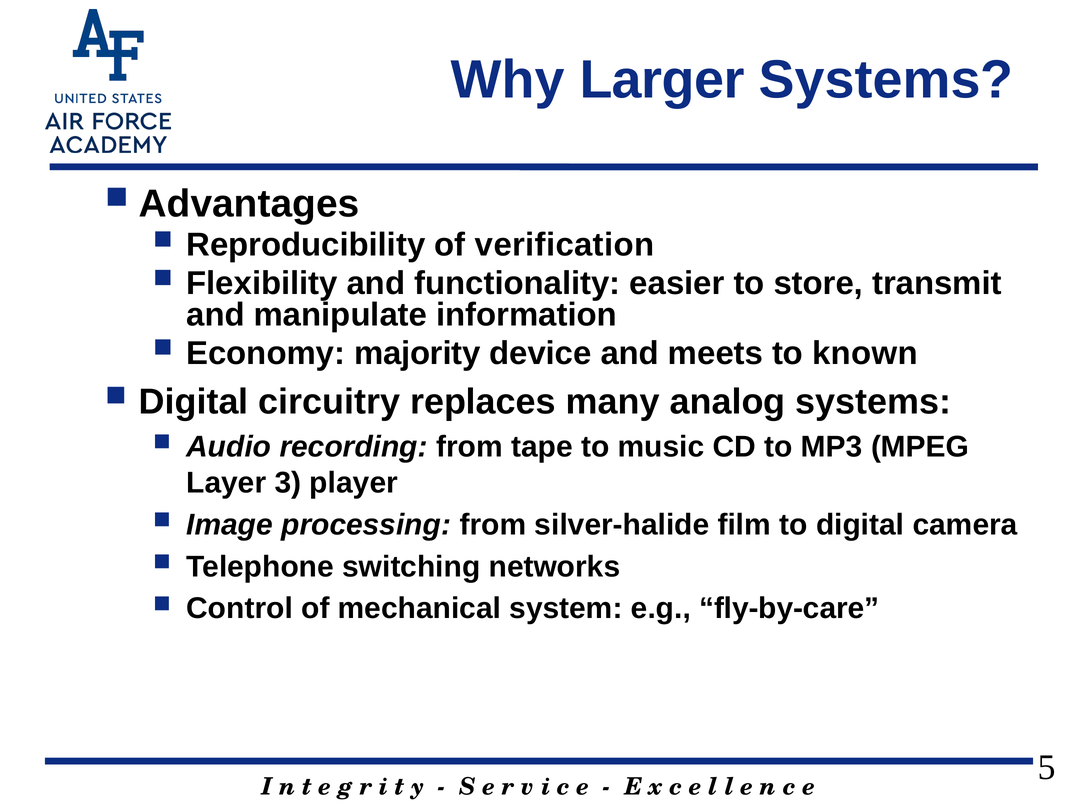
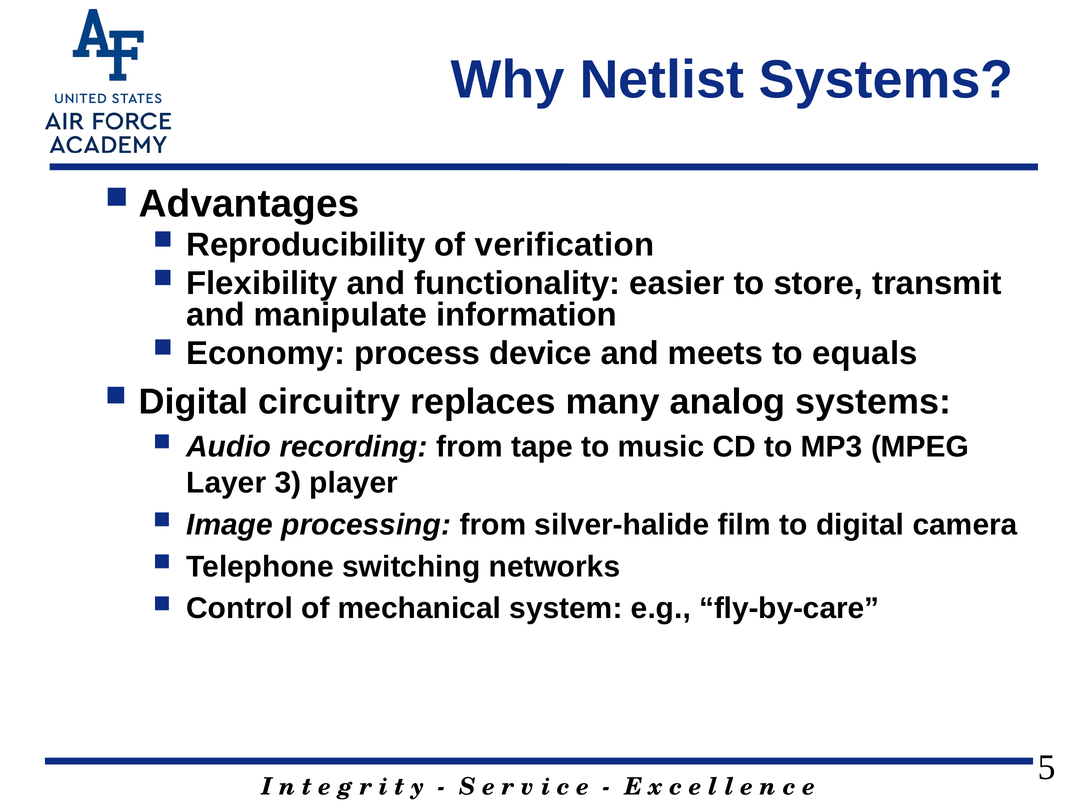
Larger: Larger -> Netlist (662, 80)
majority: majority -> process (417, 353)
known: known -> equals (865, 353)
